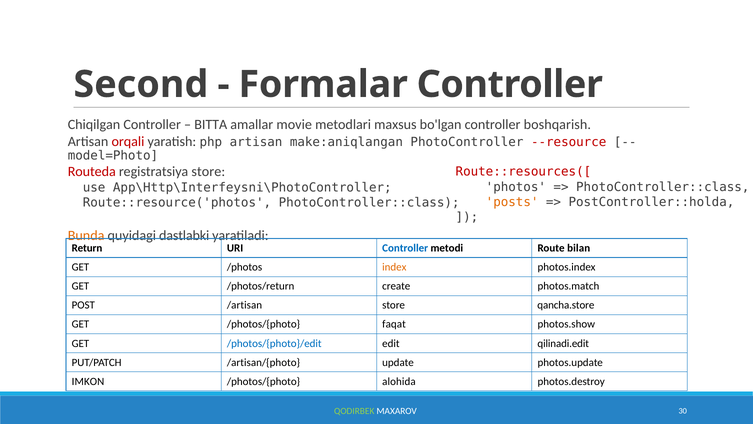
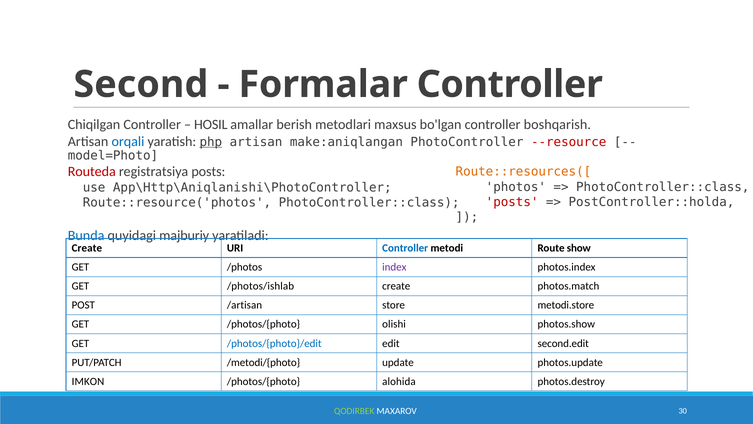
BITTA: BITTA -> HOSIL (211, 124)
movie: movie -> berish (294, 124)
orqali colour: red -> blue (128, 141)
php underline: none -> present (211, 142)
registratsiya store: store -> posts (208, 172)
Route::resources([ colour: red -> orange (523, 172)
App\Http\Interfeysni\PhotoController: App\Http\Interfeysni\PhotoController -> App\Http\Aniqlanishi\PhotoController (252, 188)
posts colour: orange -> red (512, 202)
Bunda colour: orange -> blue (86, 235)
dastlabki: dastlabki -> majburiy (184, 235)
Return: Return -> Create (87, 248)
bilan: bilan -> show (579, 248)
index colour: orange -> purple (394, 267)
/photos/return: /photos/return -> /photos/ishlab (261, 286)
qancha.store: qancha.store -> metodi.store (566, 305)
faqat: faqat -> olishi (394, 324)
qilinadi.edit: qilinadi.edit -> second.edit (563, 343)
/artisan/{photo: /artisan/{photo -> /metodi/{photo (264, 362)
